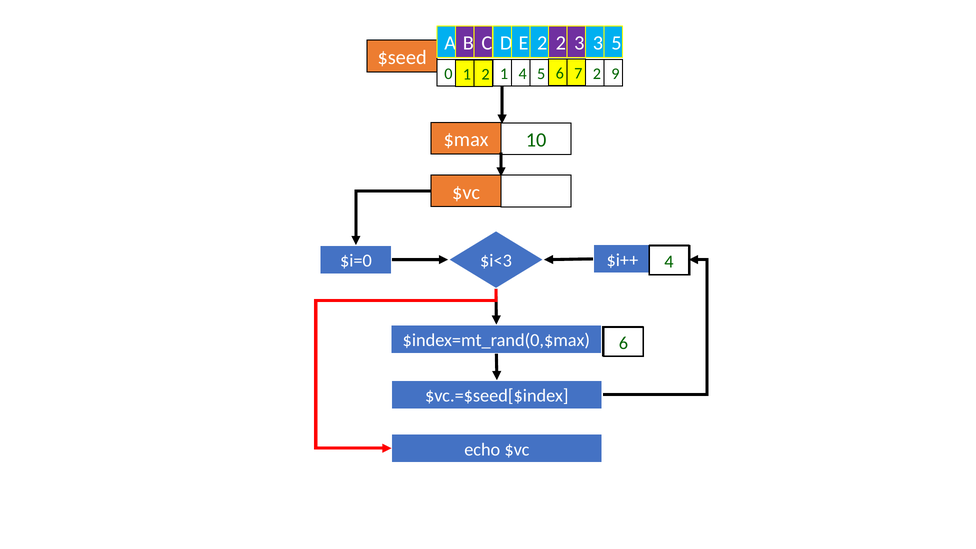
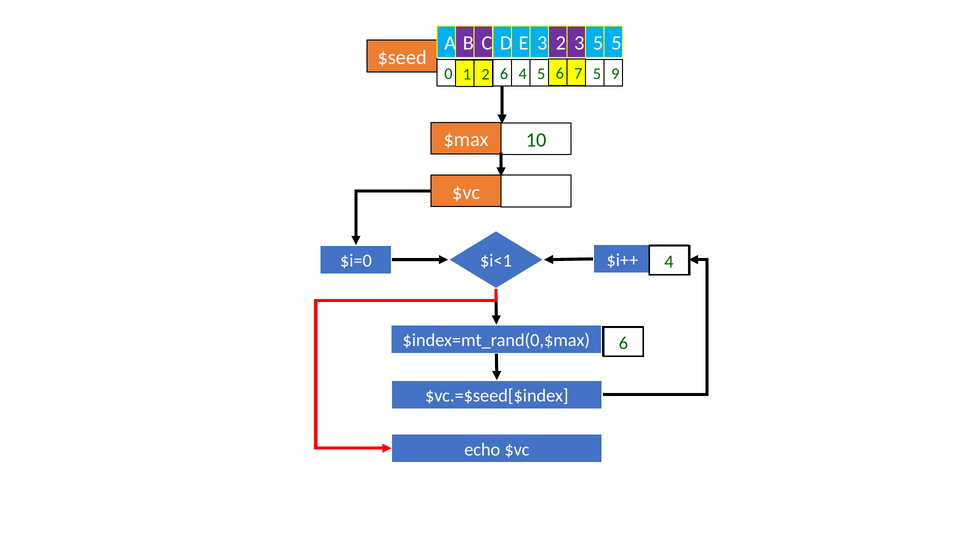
E 2: 2 -> 3 (542, 43)
3: 3 -> 5 (598, 43)
1: 1 -> 6 (504, 74)
2: 2 -> 5 (597, 74)
$i<3: $i<3 -> $i<1 (496, 261)
